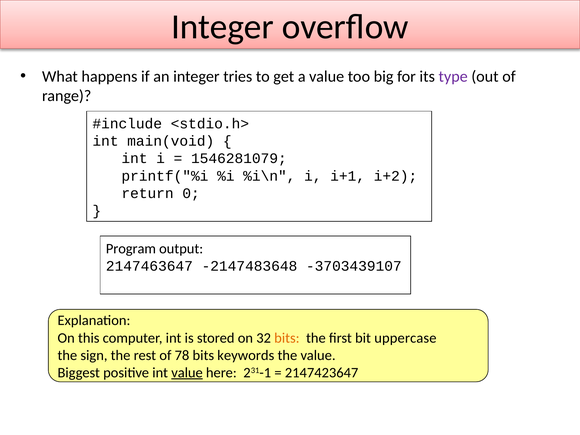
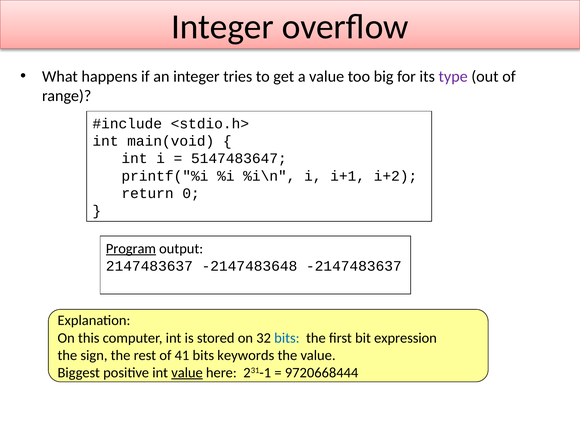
1546281079: 1546281079 -> 5147483647 (239, 159)
Program underline: none -> present (131, 249)
2147463647: 2147463647 -> 2147483637 (149, 266)
-3703439107: -3703439107 -> -2147483637 (354, 266)
bits colour: orange -> blue (287, 338)
uppercase: uppercase -> expression (406, 338)
78: 78 -> 41 (182, 355)
2147423647: 2147423647 -> 9720668444 (322, 373)
